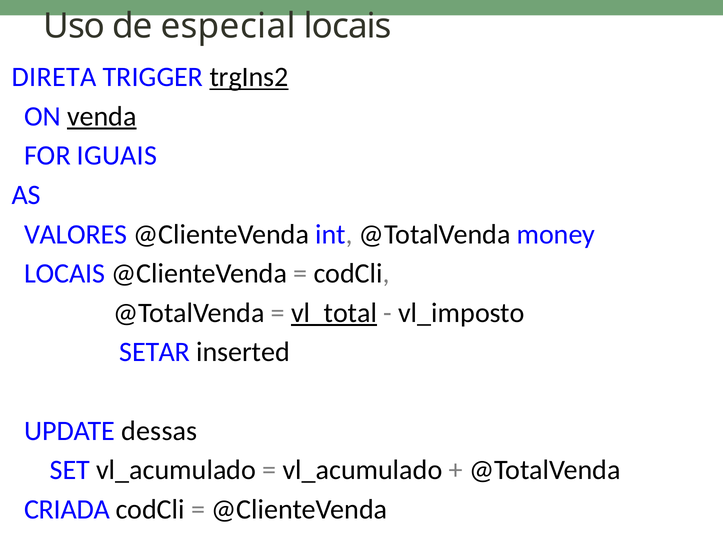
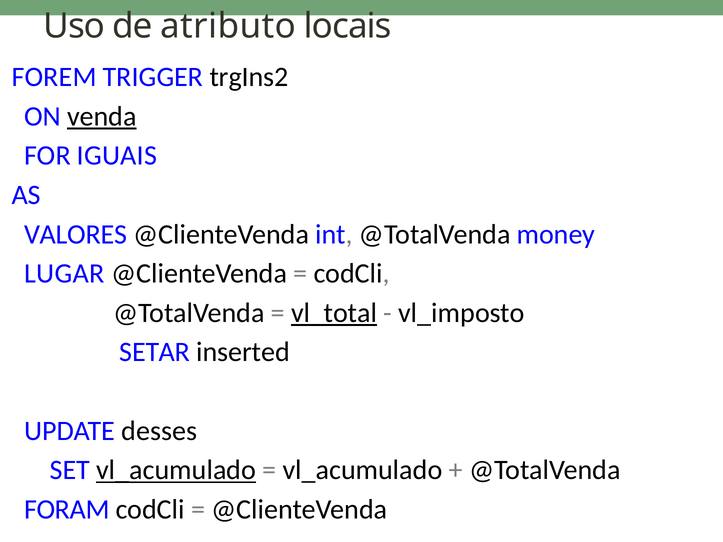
especial: especial -> atributo (228, 26)
DIRETA: DIRETA -> FOREM (54, 77)
trgIns2 underline: present -> none (249, 77)
LOCAIS: LOCAIS -> LUGAR (64, 274)
dessas: dessas -> desses (159, 431)
vl_acumulado underline: none -> present (176, 470)
CRIADA: CRIADA -> FORAM (67, 510)
